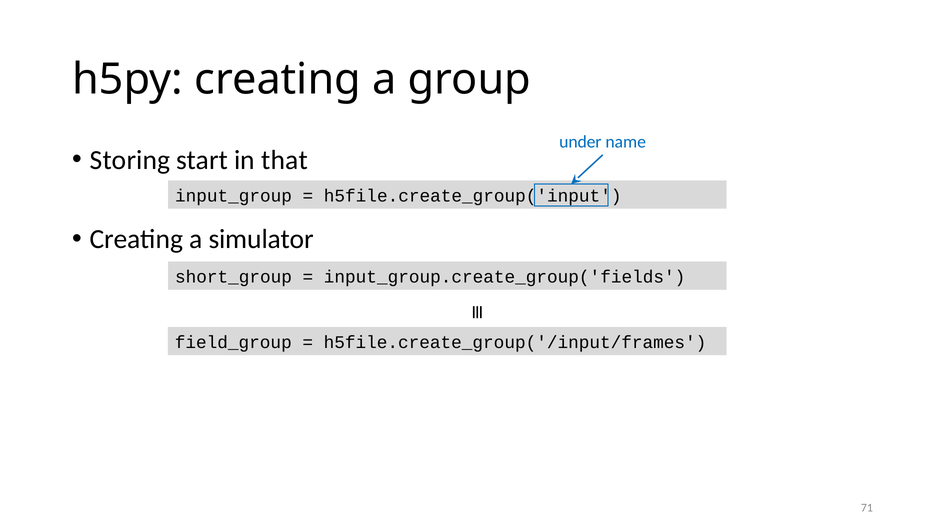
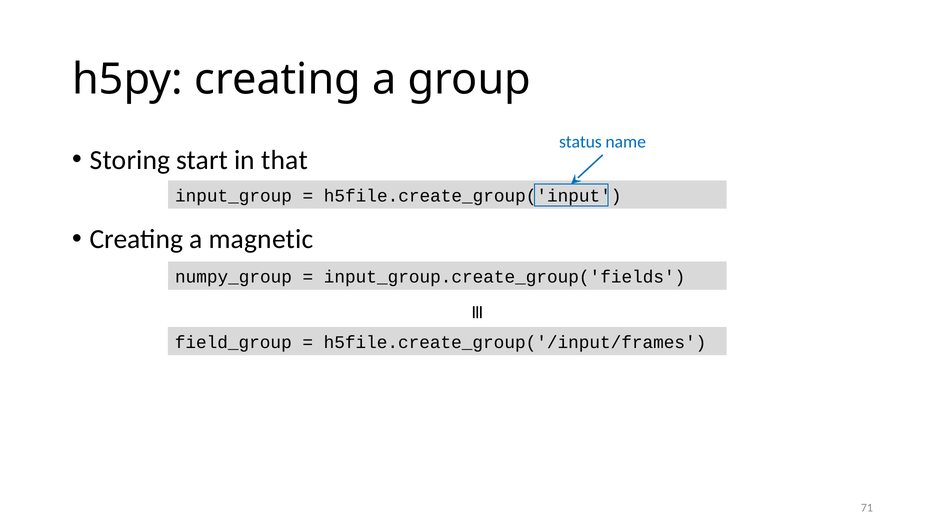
under: under -> status (580, 142)
simulator: simulator -> magnetic (261, 239)
short_group: short_group -> numpy_group (233, 277)
